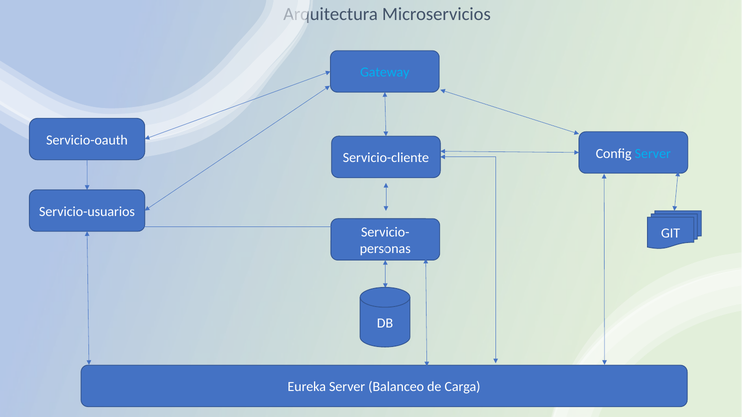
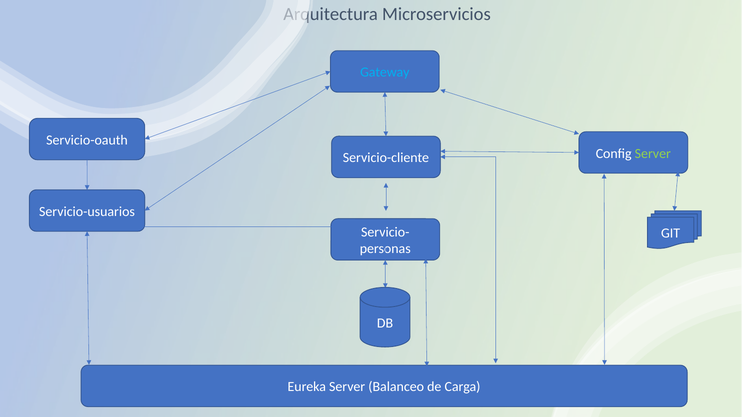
Server colour: light blue -> light green (653, 154)
